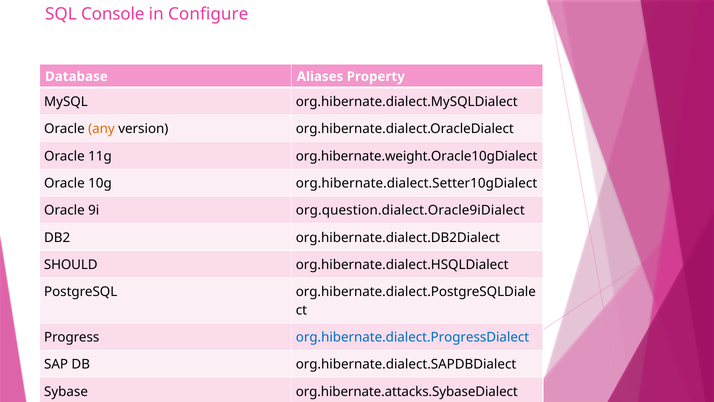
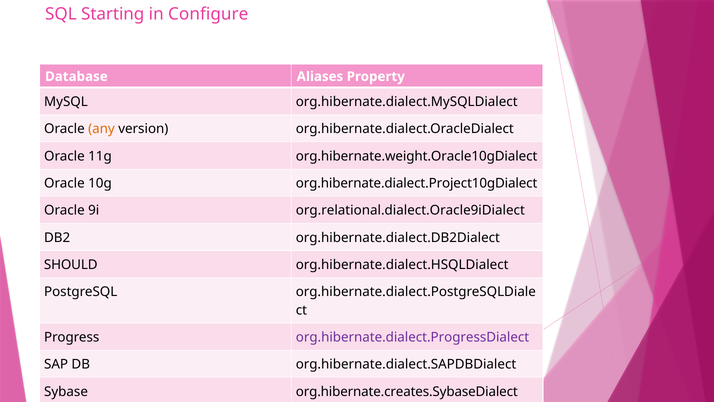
Console: Console -> Starting (113, 14)
org.hibernate.dialect.Setter10gDialect: org.hibernate.dialect.Setter10gDialect -> org.hibernate.dialect.Project10gDialect (417, 183)
org.question.dialect.Oracle9iDialect: org.question.dialect.Oracle9iDialect -> org.relational.dialect.Oracle9iDialect (410, 210)
org.hibernate.dialect.ProgressDialect colour: blue -> purple (412, 337)
org.hibernate.attacks.SybaseDialect: org.hibernate.attacks.SybaseDialect -> org.hibernate.creates.SybaseDialect (407, 391)
